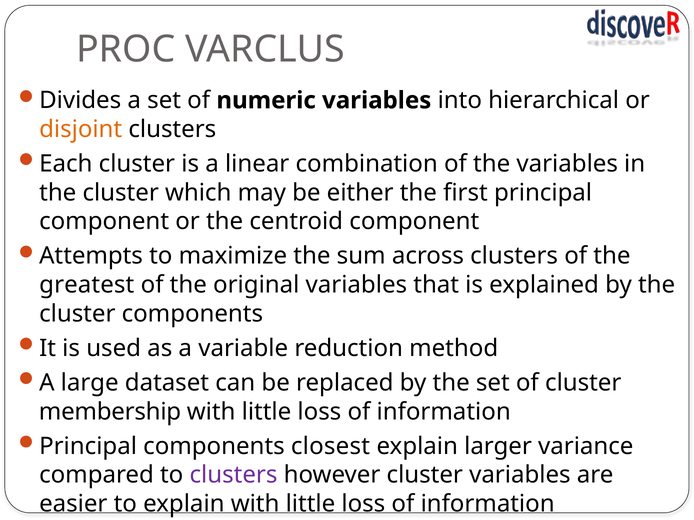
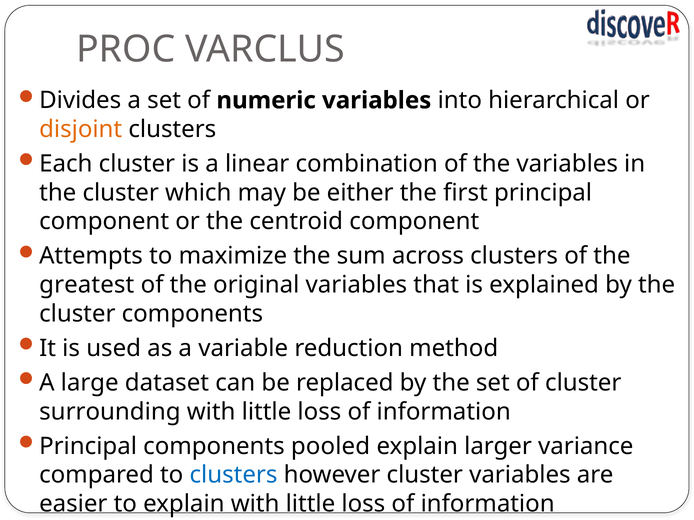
membership: membership -> surrounding (110, 412)
closest: closest -> pooled (331, 447)
clusters colour: purple -> blue (234, 475)
